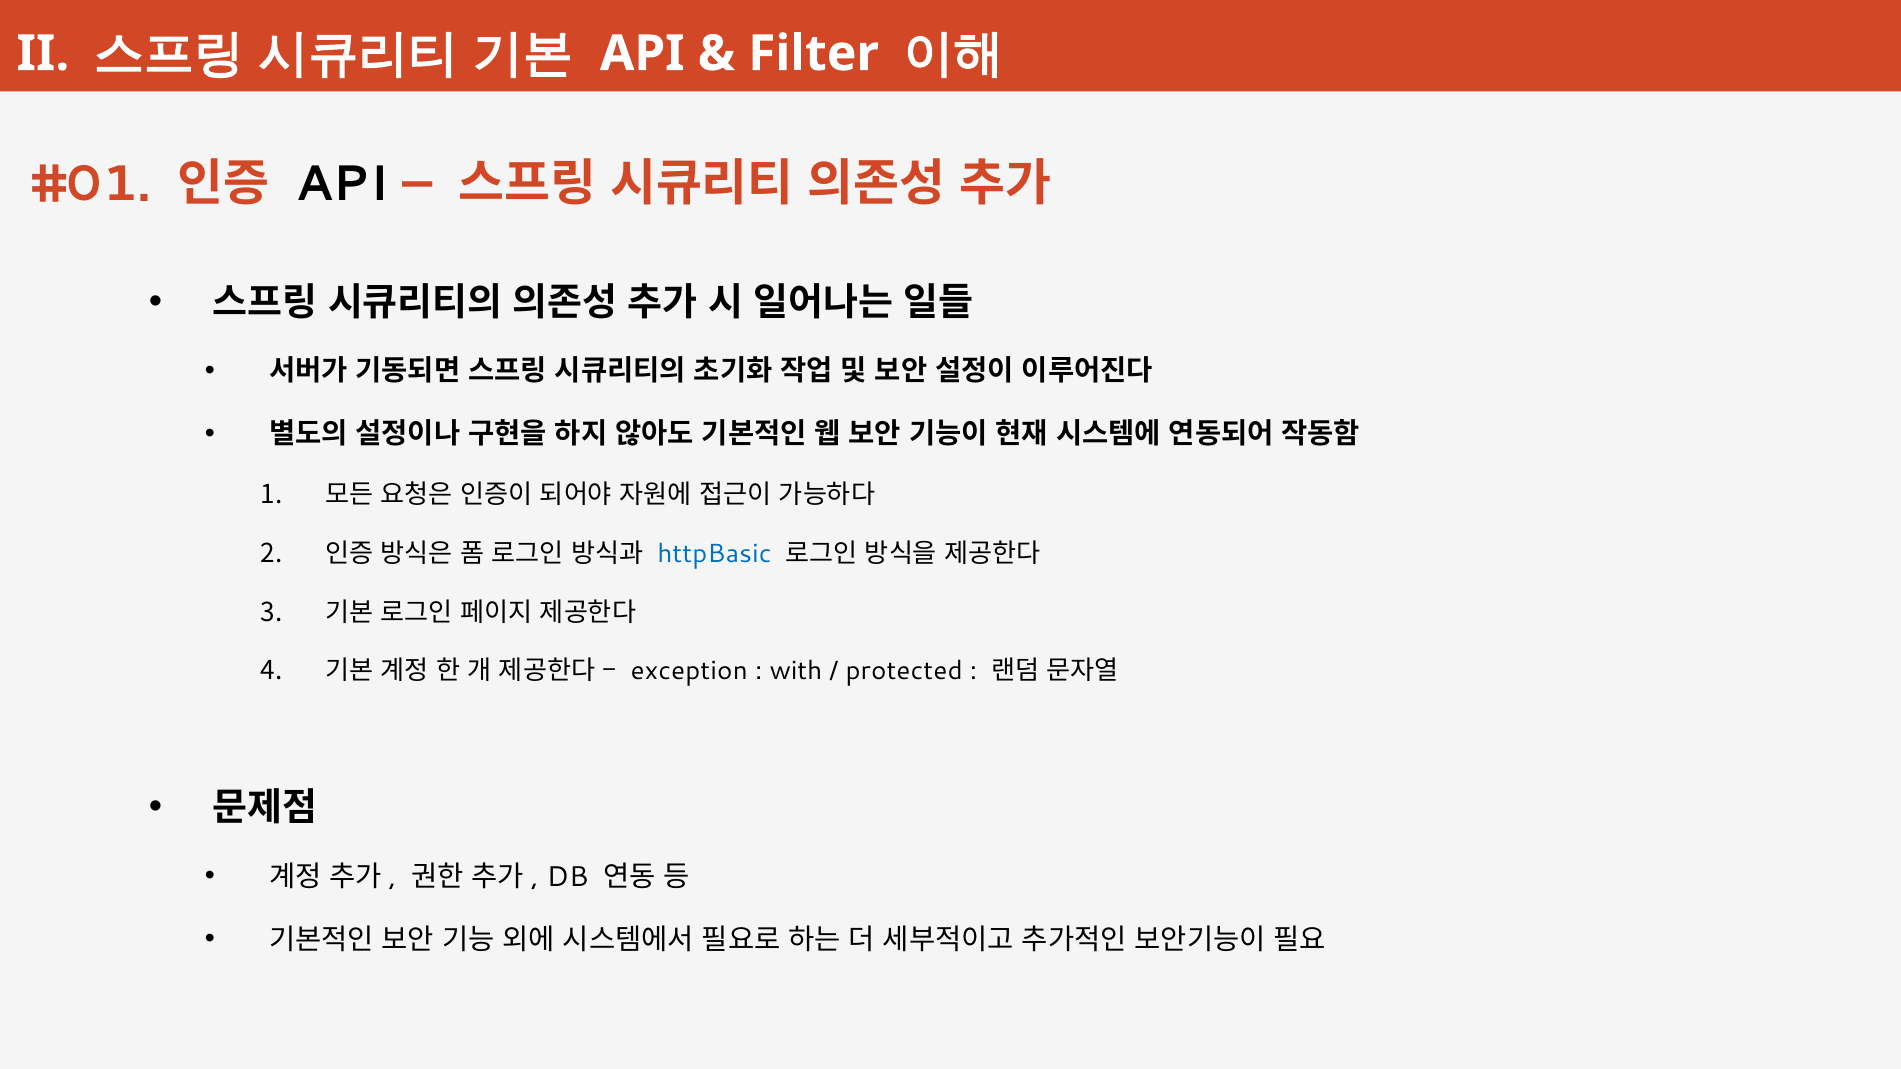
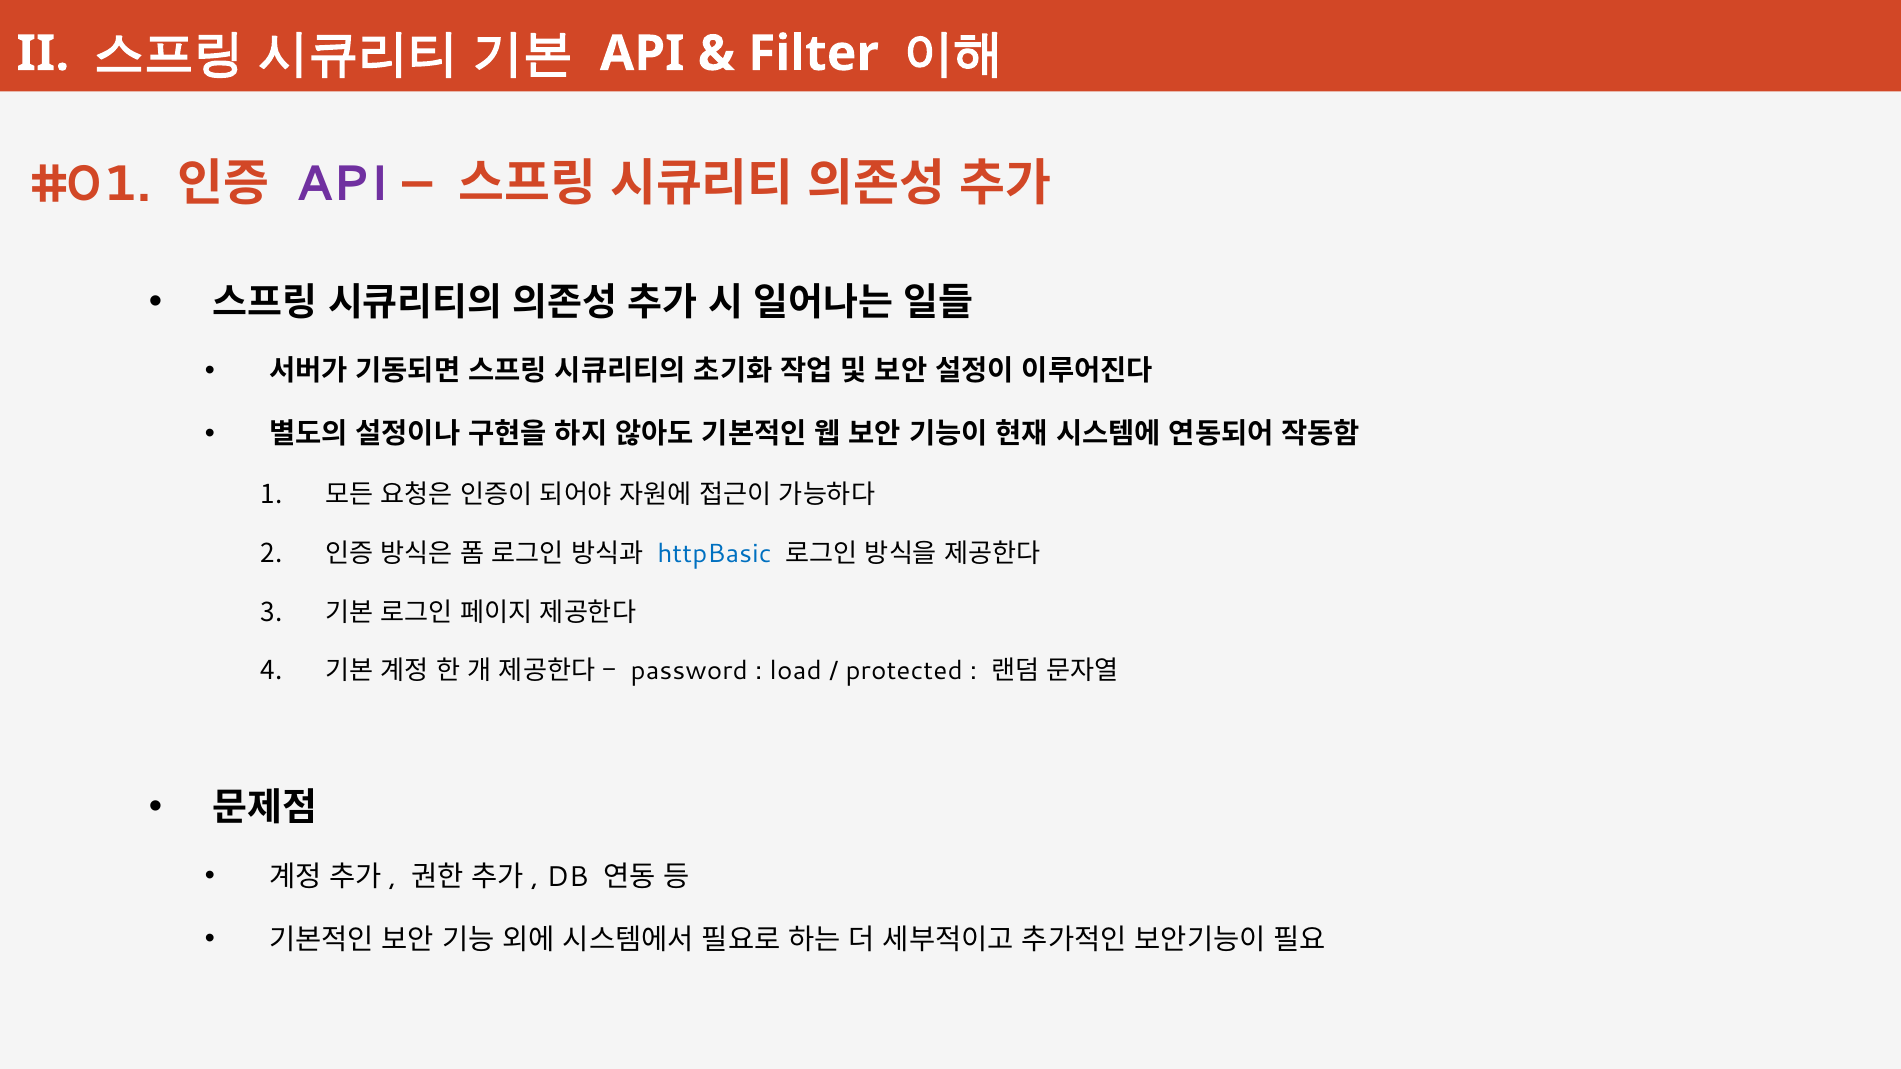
API colour: black -> purple (342, 184)
exception: exception -> password (689, 672)
with: with -> load (796, 672)
